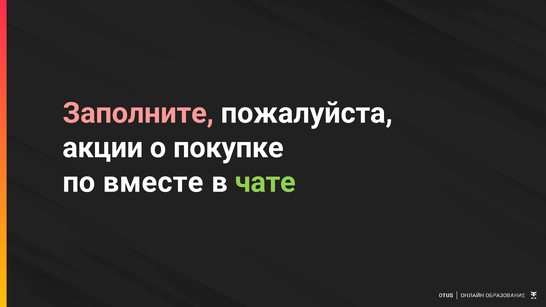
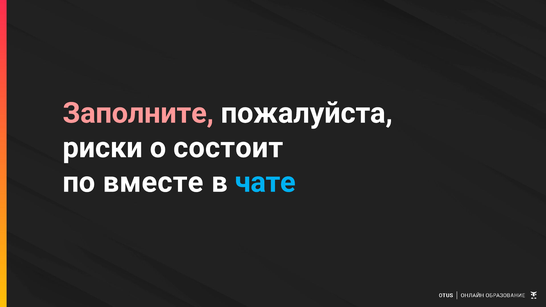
акции: акции -> риски (103, 148)
покупке: покупке -> состоит (228, 148)
чате colour: light green -> light blue (265, 182)
